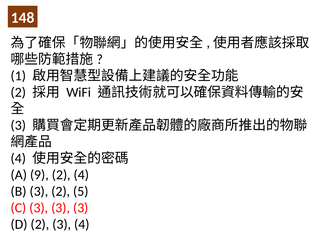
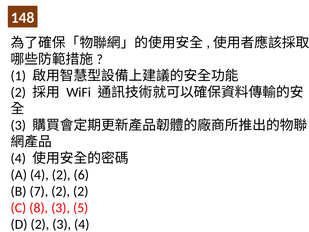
A 9: 9 -> 4 (39, 175)
2 4: 4 -> 6 (81, 175)
B 3: 3 -> 7 (39, 191)
2 5: 5 -> 2 (81, 191)
C 3: 3 -> 8 (39, 208)
3: 3 -> 5 (81, 208)
